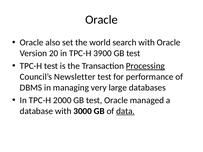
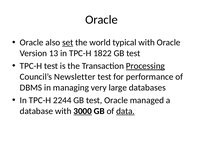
set underline: none -> present (68, 43)
search: search -> typical (125, 43)
20: 20 -> 13 (54, 53)
3900: 3900 -> 1822 (103, 53)
2000: 2000 -> 2244 (62, 100)
3000 underline: none -> present (83, 111)
